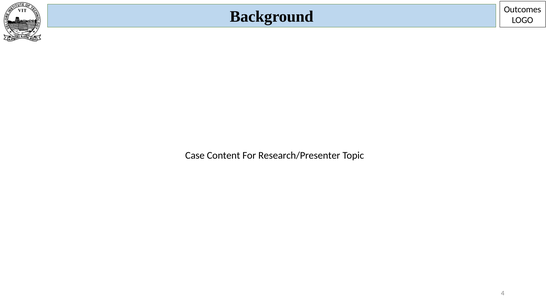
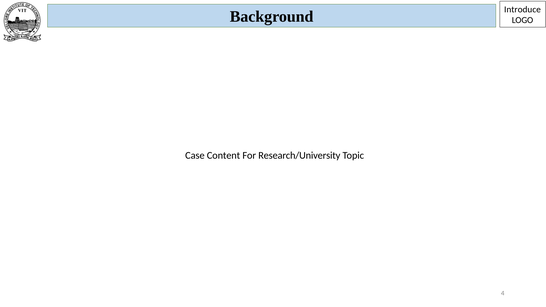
Outcomes: Outcomes -> Introduce (522, 9)
Research/Presenter: Research/Presenter -> Research/University (299, 155)
